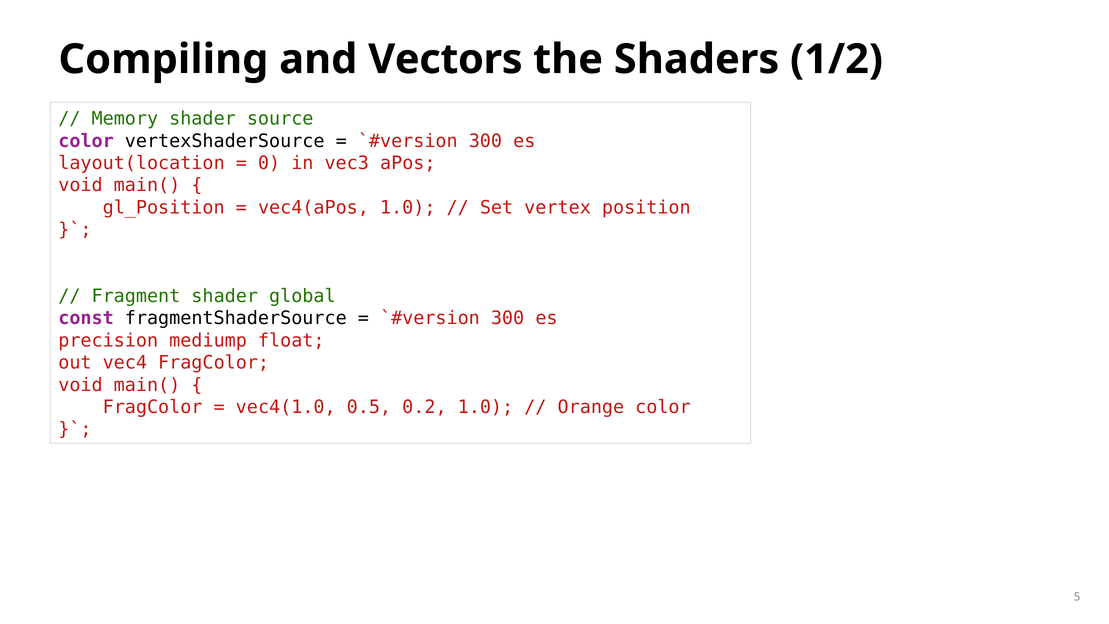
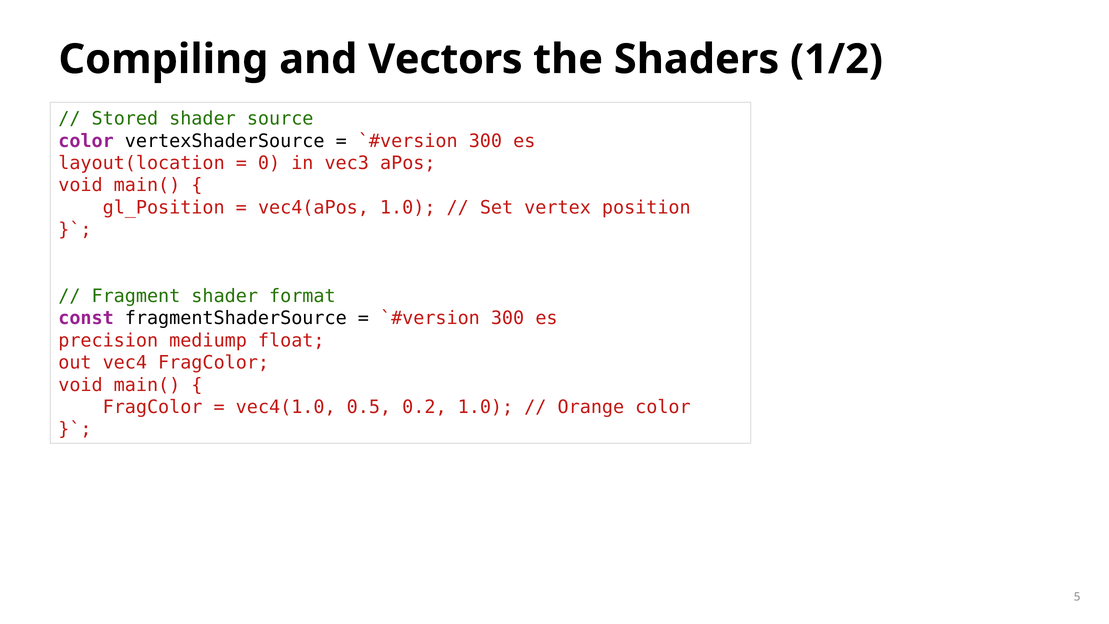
Memory: Memory -> Stored (125, 119)
global: global -> format (302, 296)
